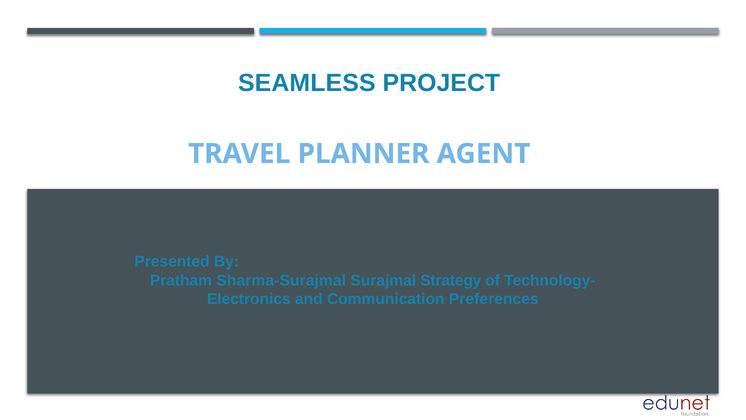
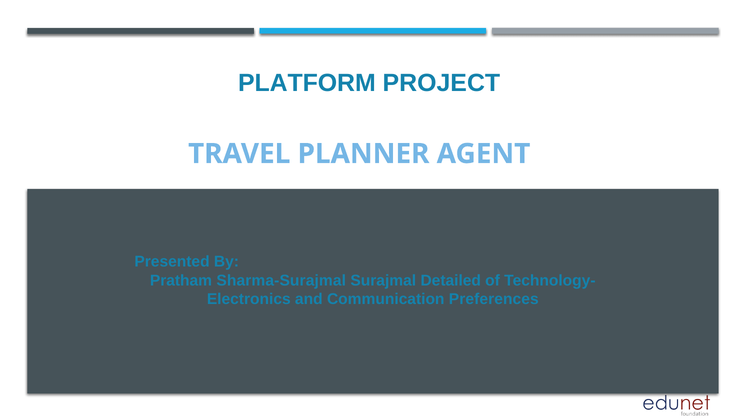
SEAMLESS: SEAMLESS -> PLATFORM (307, 83)
Strategy: Strategy -> Detailed (451, 280)
